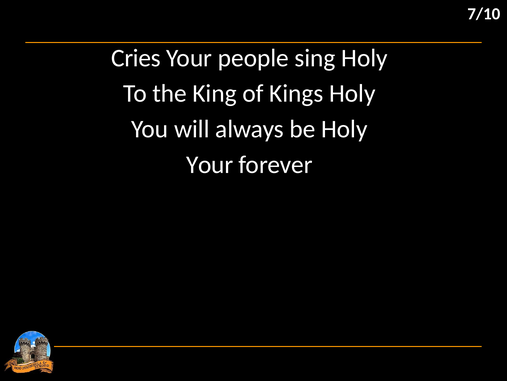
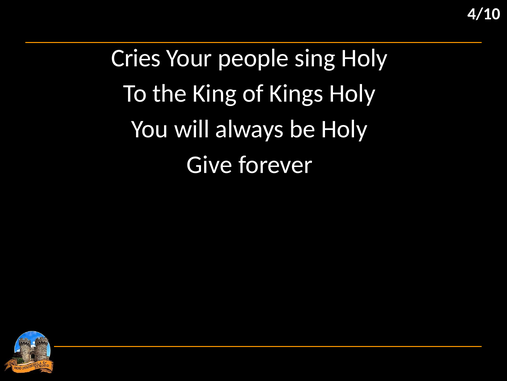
7/10: 7/10 -> 4/10 (484, 14)
Your: Your -> Give (209, 164)
